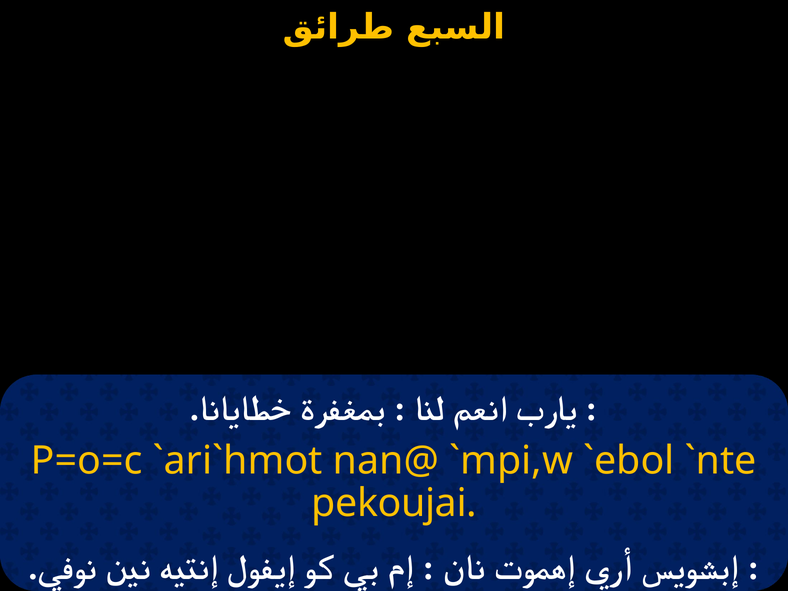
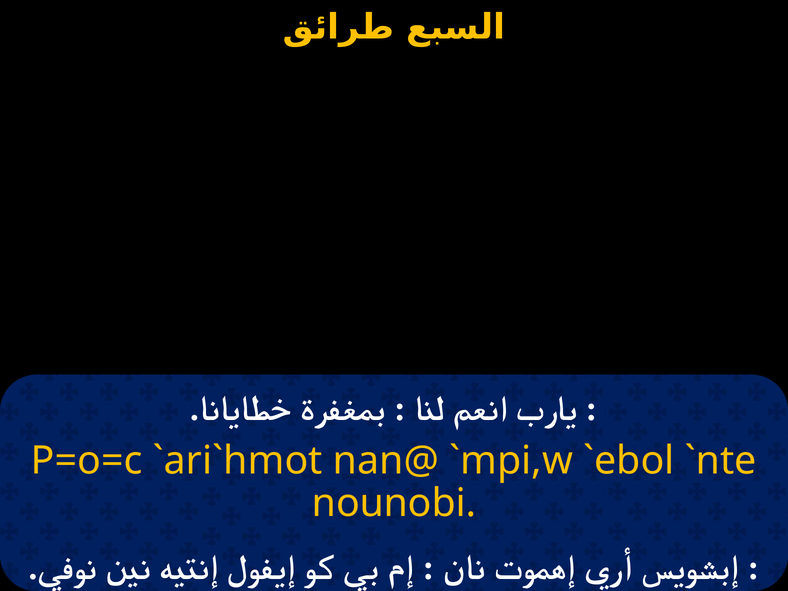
pekoujai: pekoujai -> nounobi (394, 503)
